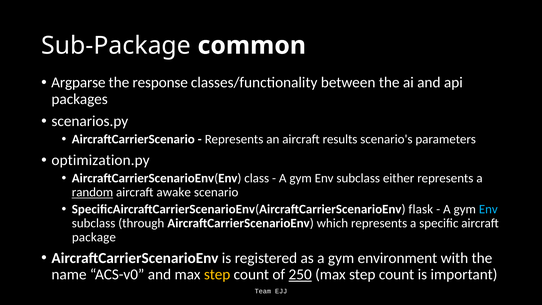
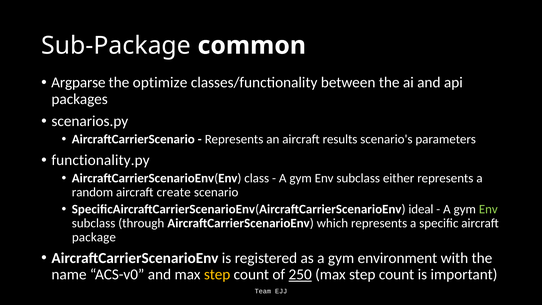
response: response -> optimize (160, 83)
optimization.py: optimization.py -> functionality.py (101, 160)
random underline: present -> none (92, 192)
awake: awake -> create (174, 192)
flask: flask -> ideal (421, 209)
Env colour: light blue -> light green (488, 209)
